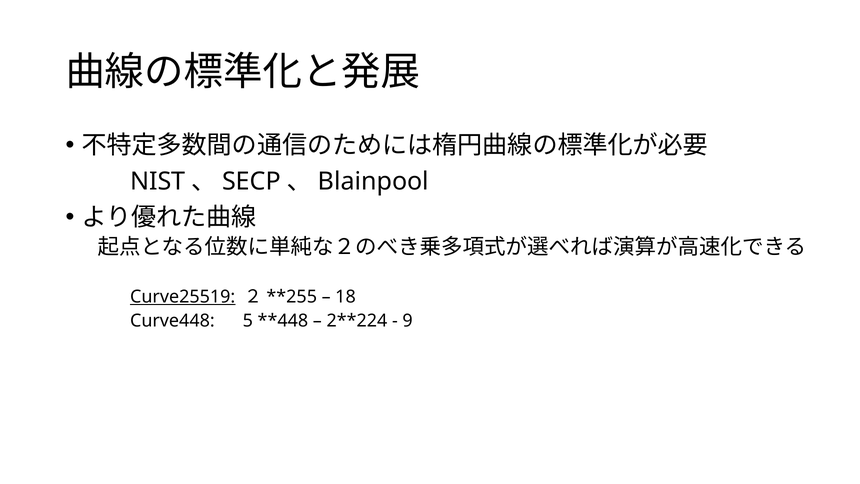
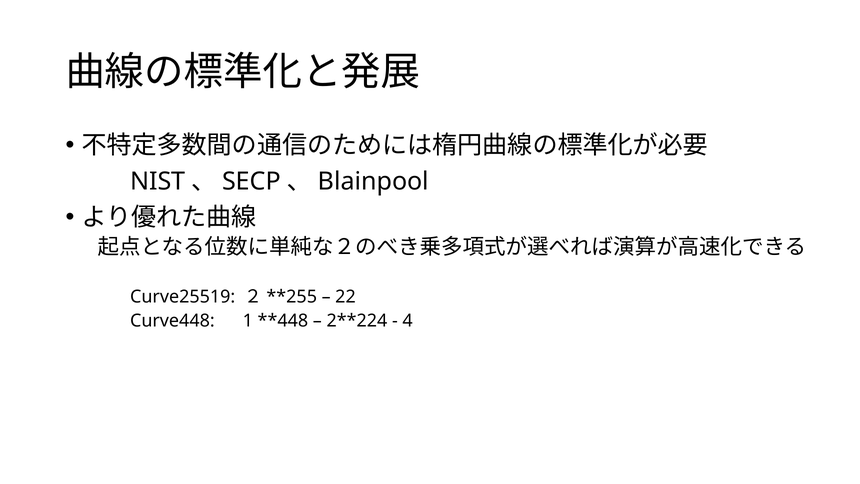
Curve25519 underline: present -> none (183, 297)
18: 18 -> 22 (346, 297)
5: 5 -> 1 (248, 321)
9: 9 -> 4 (408, 321)
